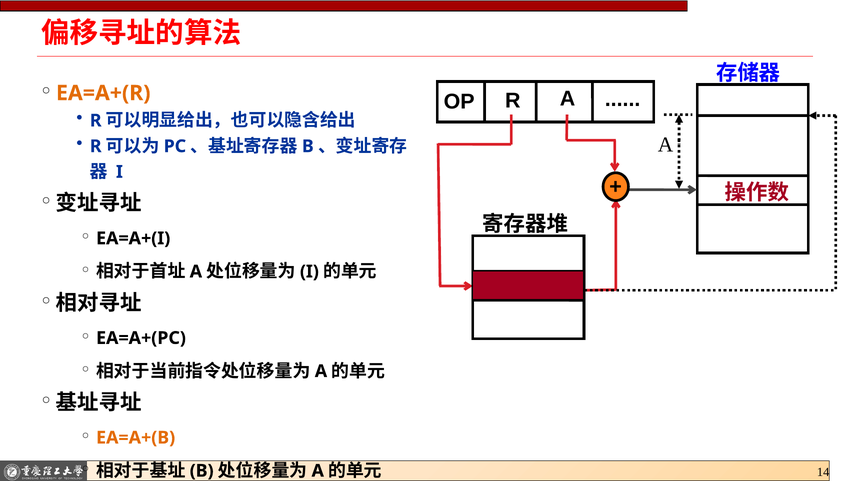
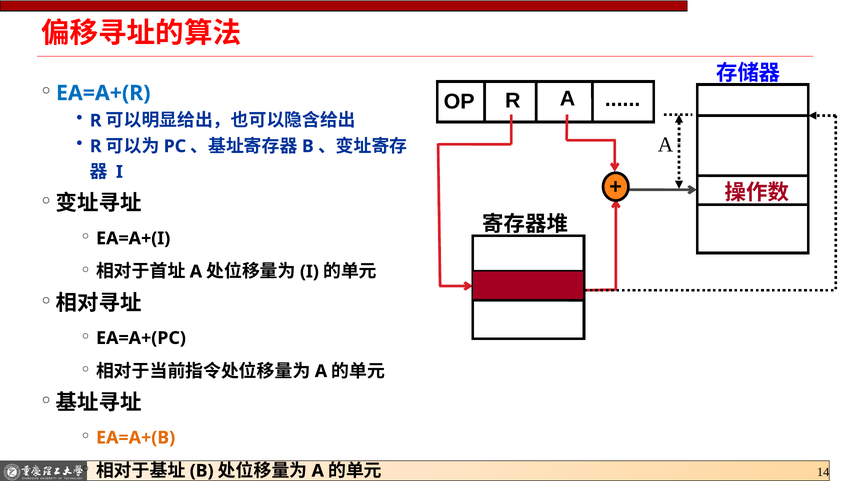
EA=A+(R colour: orange -> blue (103, 93)
